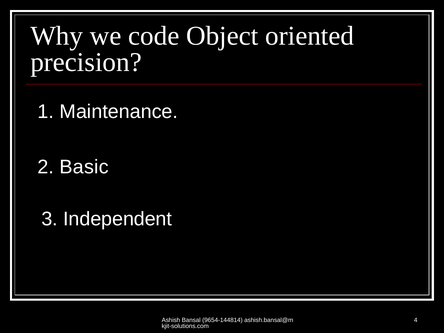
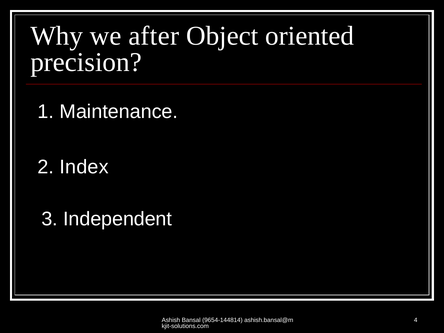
code: code -> after (154, 36)
Basic: Basic -> Index (84, 167)
